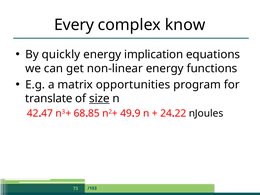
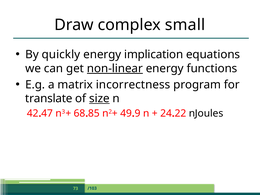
Every: Every -> Draw (74, 25)
know: know -> small (185, 25)
non-linear underline: none -> present (115, 68)
opportunities: opportunities -> incorrectness (133, 85)
